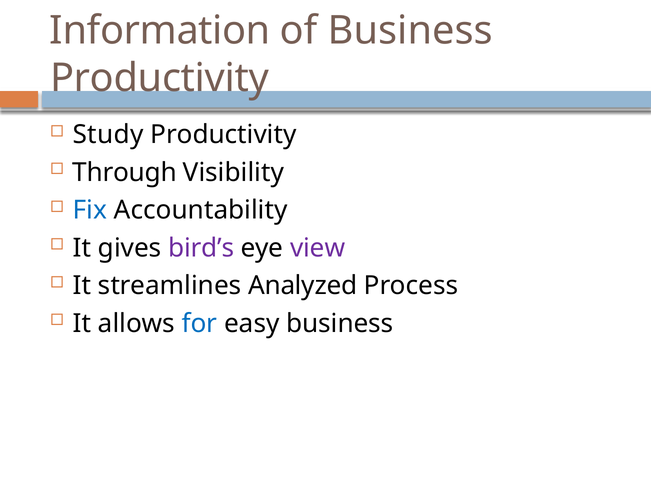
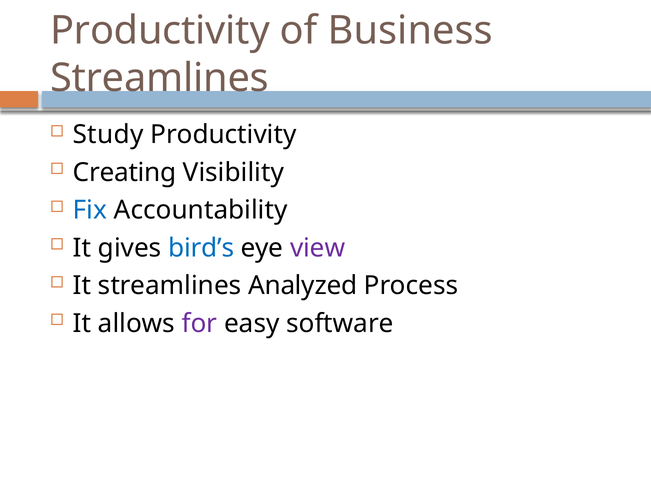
Information: Information -> Productivity (160, 30)
Productivity: Productivity -> Streamlines (159, 78)
Through: Through -> Creating (125, 173)
bird’s colour: purple -> blue (201, 248)
for colour: blue -> purple (199, 324)
easy business: business -> software (340, 324)
